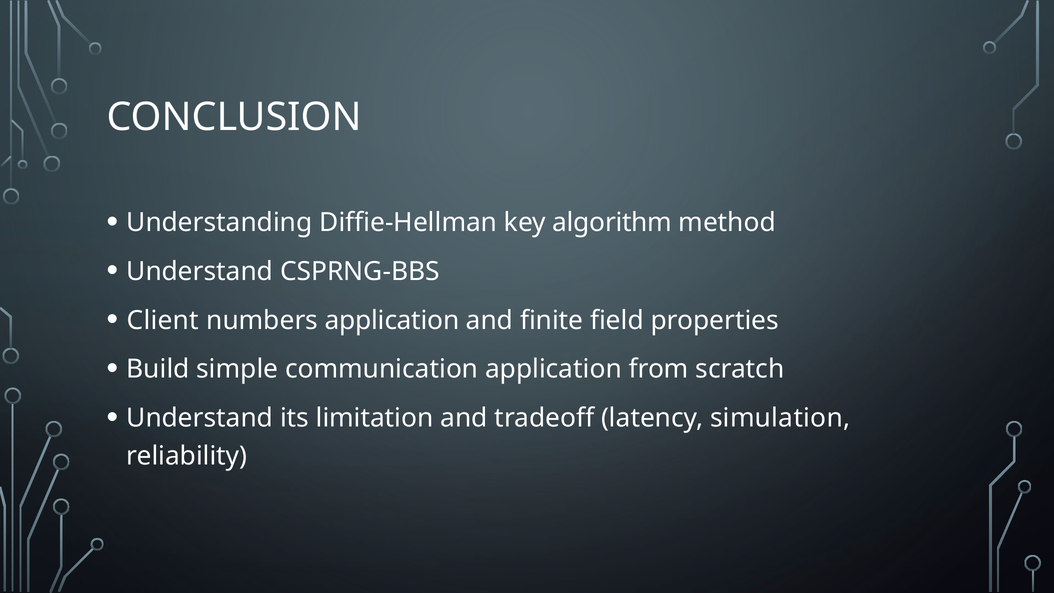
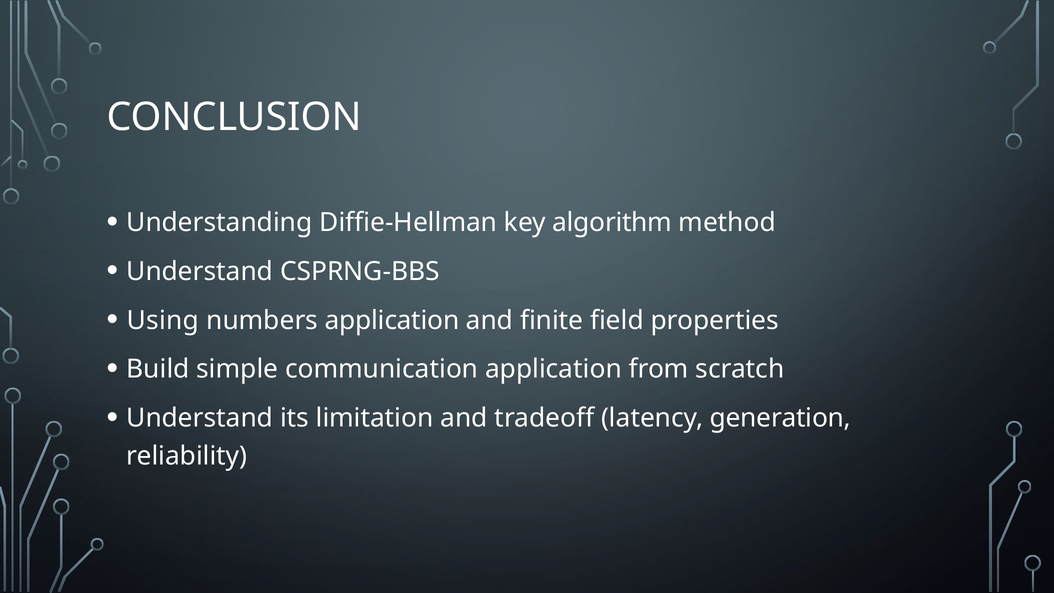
Client: Client -> Using (163, 320)
simulation: simulation -> generation (780, 418)
